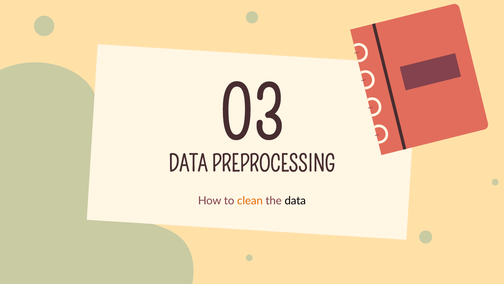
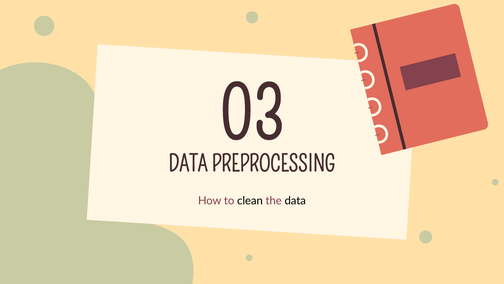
clean colour: orange -> black (250, 200)
